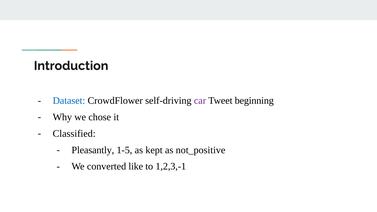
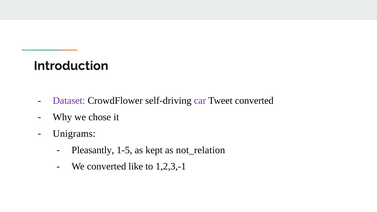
Dataset colour: blue -> purple (69, 101)
Tweet beginning: beginning -> converted (254, 101)
Classified: Classified -> Unigrams (74, 134)
not_positive: not_positive -> not_relation (201, 150)
